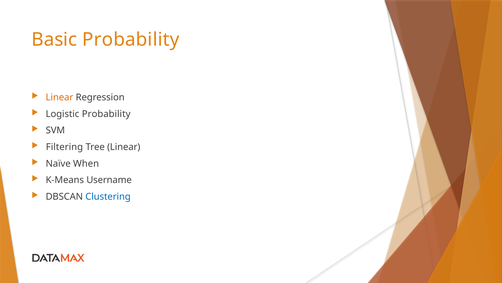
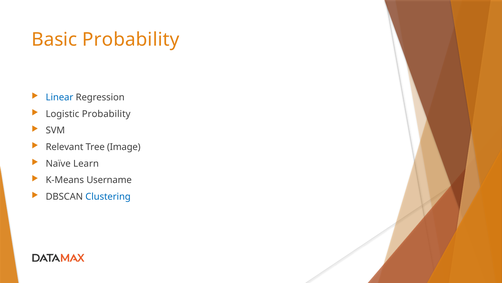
Linear colour: orange -> blue (60, 97)
Filtering: Filtering -> Relevant (65, 147)
Tree Linear: Linear -> Image (124, 147)
When: When -> Learn (86, 163)
